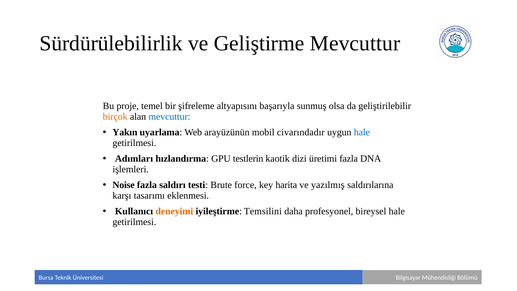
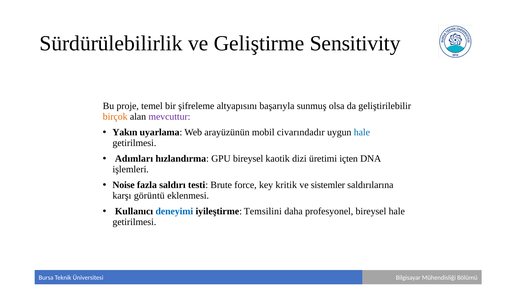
Geliştirme Mevcuttur: Mevcuttur -> Sensitivity (355, 43)
mevcuttur colour: blue -> purple (169, 116)
GPU testlerin: testlerin -> bireysel (248, 159)
üretimi fazla: fazla -> içten (349, 159)
harita: harita -> kritik (286, 185)
yazılmış: yazılmış -> sistemler (328, 185)
tasarımı: tasarımı -> görüntü (149, 195)
deneyimi colour: orange -> blue (174, 211)
